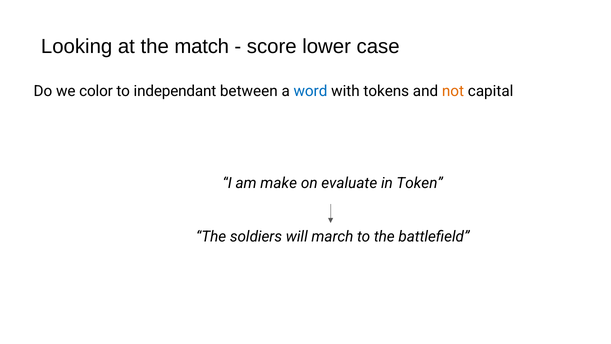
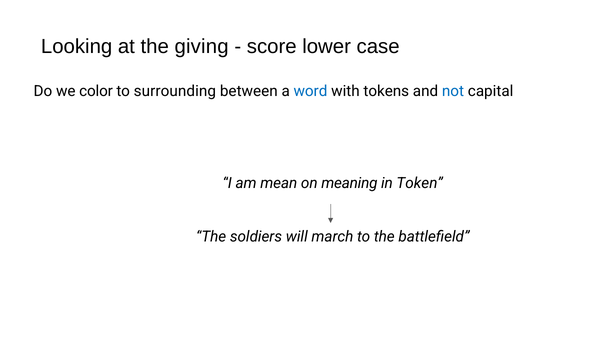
match: match -> giving (202, 47)
independant: independant -> surrounding (175, 91)
not colour: orange -> blue (453, 91)
make: make -> mean (279, 183)
evaluate: evaluate -> meaning (349, 183)
